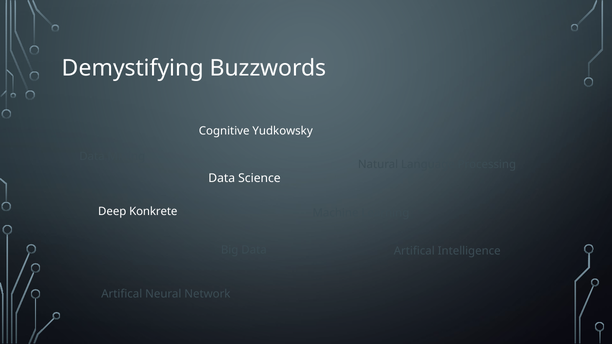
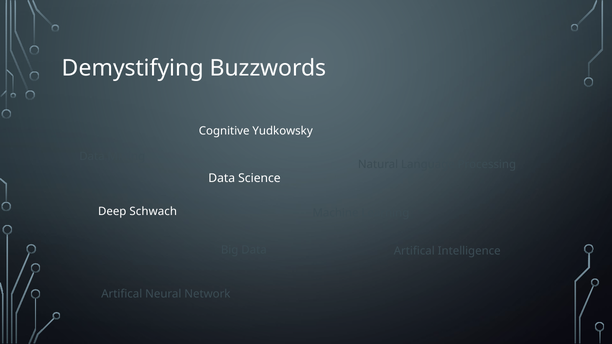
Konkrete: Konkrete -> Schwach (153, 212)
